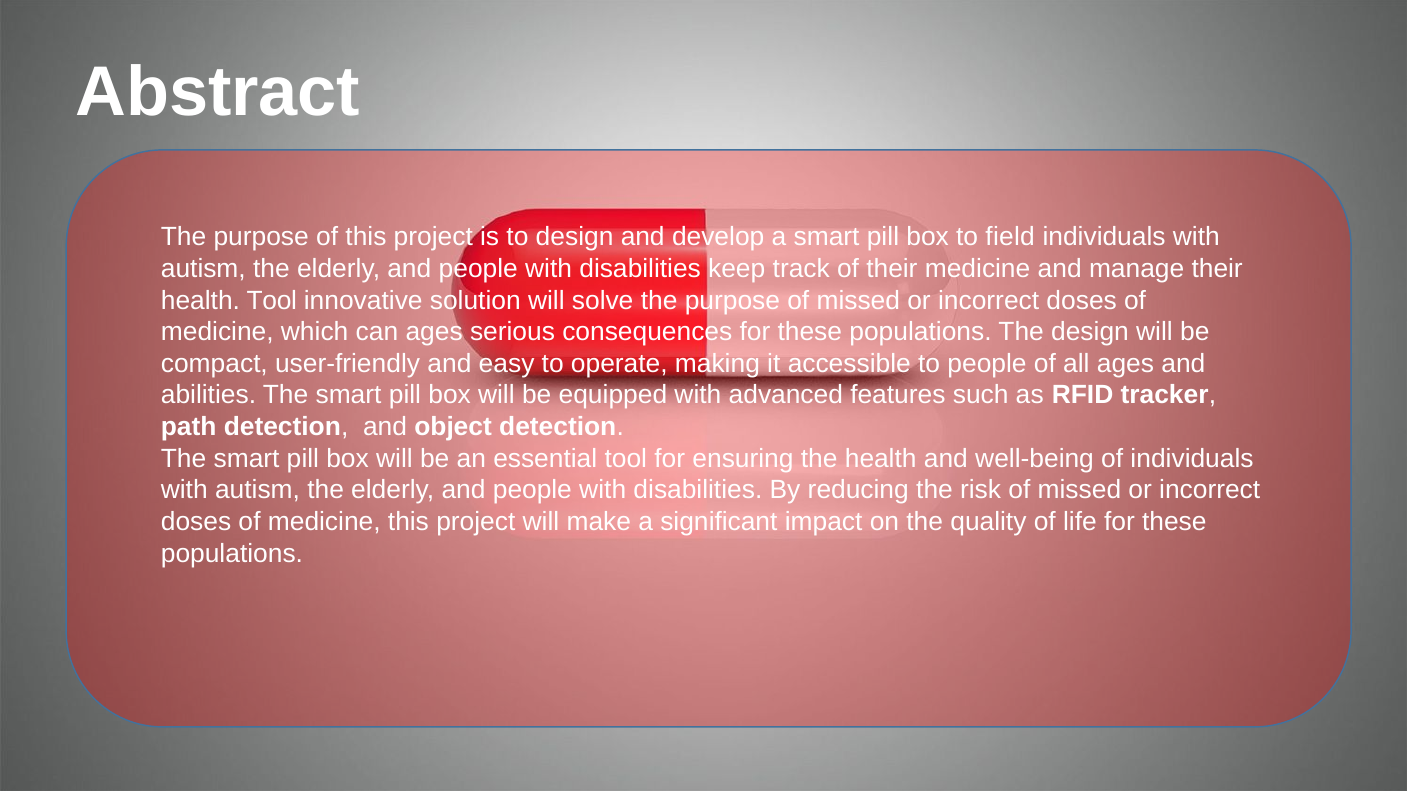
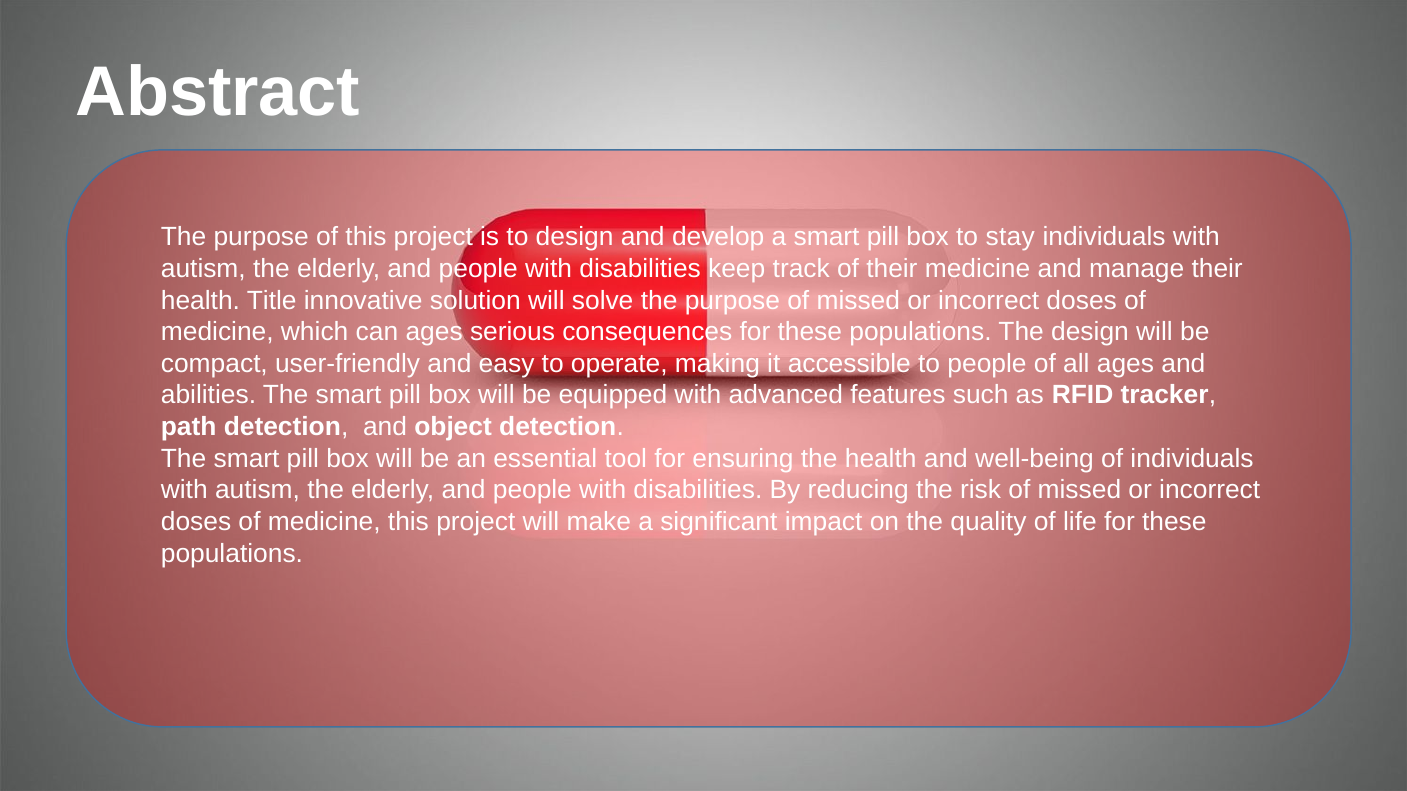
field: field -> stay (1010, 237)
health Tool: Tool -> Title (272, 300)
